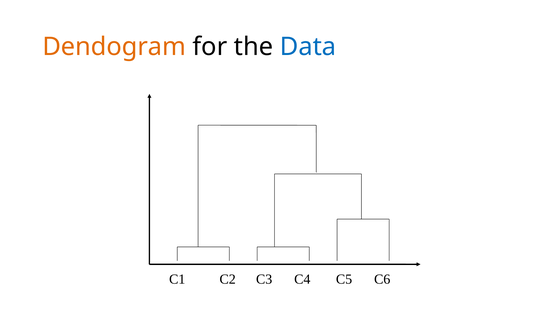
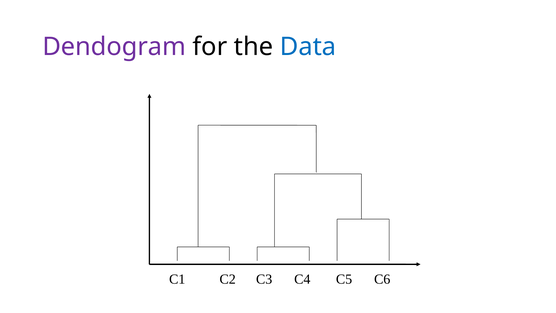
Dendogram colour: orange -> purple (114, 47)
